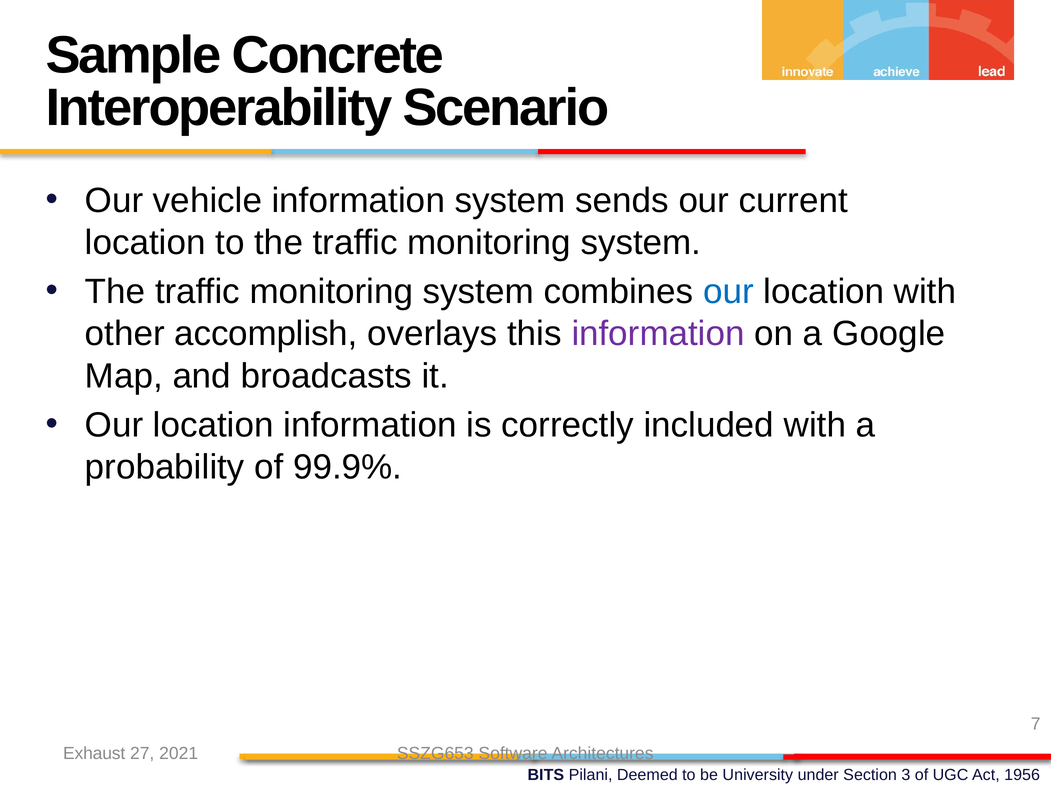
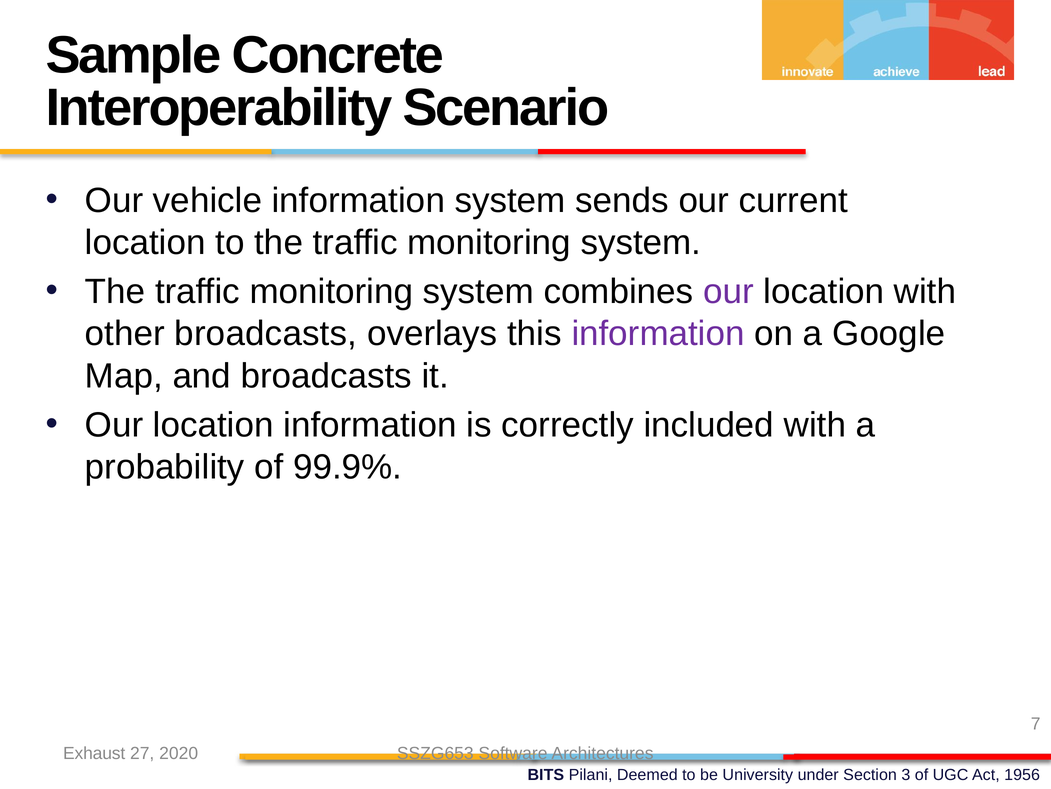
our colour: blue -> purple (728, 292)
other accomplish: accomplish -> broadcasts (266, 334)
2021: 2021 -> 2020 (179, 753)
